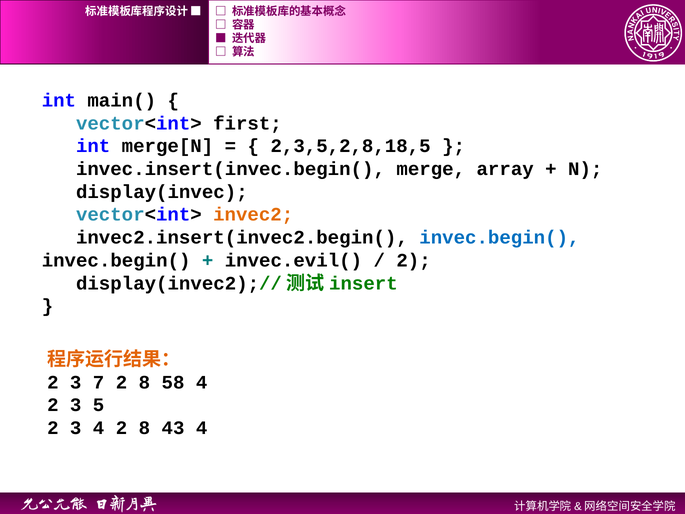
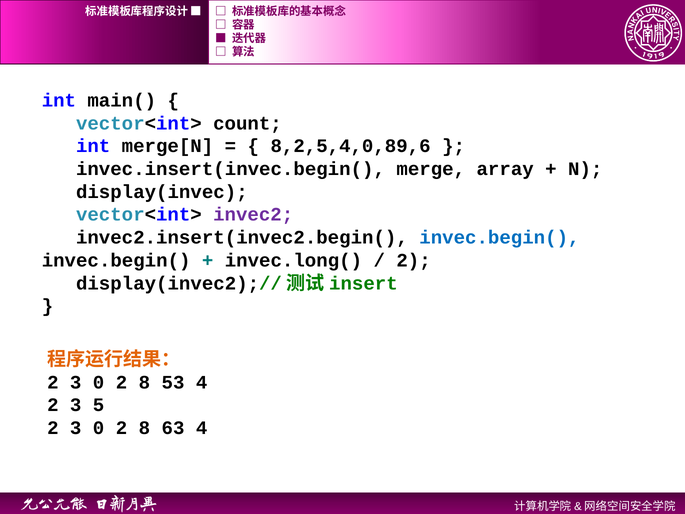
first: first -> count (247, 123)
2,3,5,2,8,18,5: 2,3,5,2,8,18,5 -> 8,2,5,4,0,89,6 (351, 146)
invec2 colour: orange -> purple (253, 215)
invec.evil(: invec.evil( -> invec.long( (293, 260)
7: 7 -> 0 (99, 382)
58: 58 -> 53 (173, 382)
4: 4 -> 0 (99, 428)
43: 43 -> 63 (173, 428)
